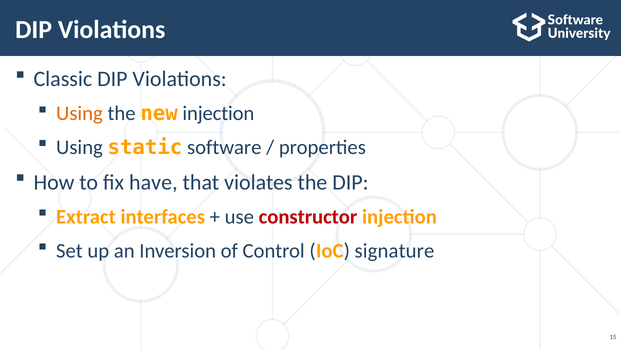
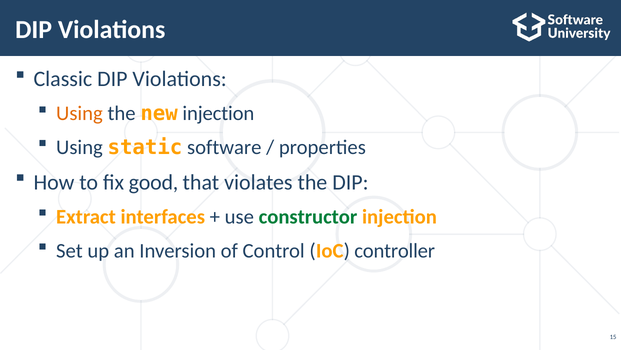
have: have -> good (153, 182)
constructor colour: red -> green (308, 216)
signature: signature -> controller (395, 250)
